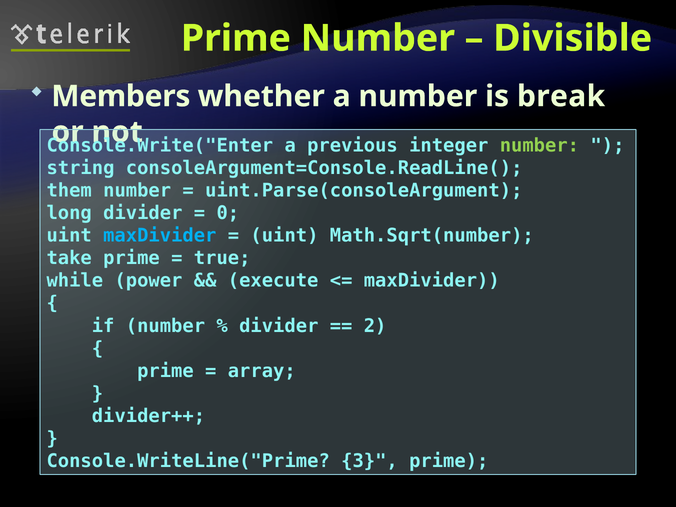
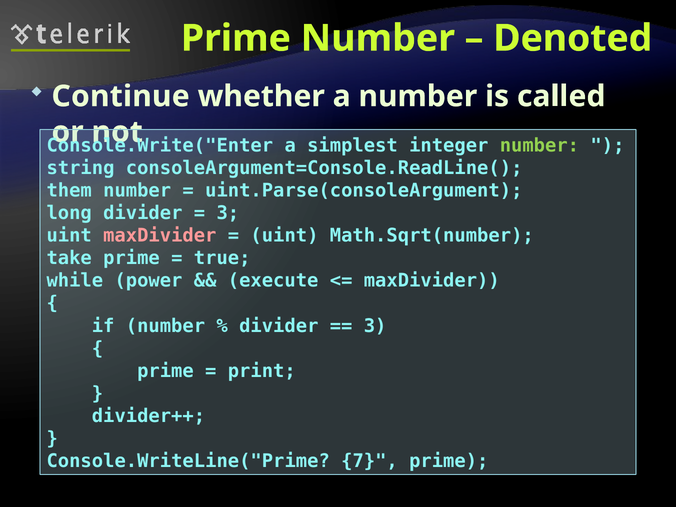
Divisible: Divisible -> Denoted (573, 38)
Members: Members -> Continue (121, 96)
break: break -> called (561, 96)
previous: previous -> simplest (352, 145)
0: 0 -> 3 (228, 213)
maxDivider colour: light blue -> pink (160, 236)
2: 2 -> 3 (375, 326)
array: array -> print (262, 371)
3: 3 -> 7 (369, 461)
